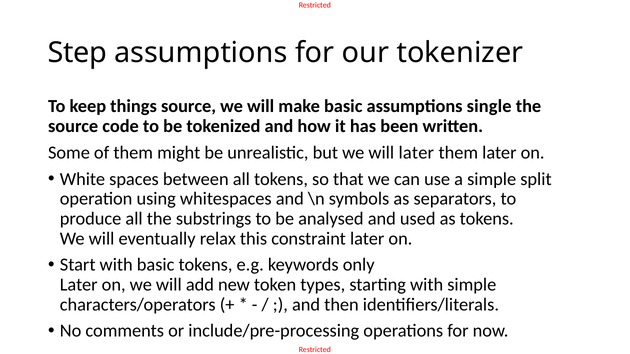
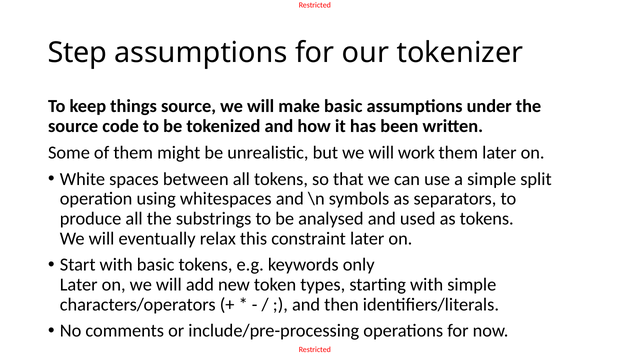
single: single -> under (489, 107)
will later: later -> work (416, 153)
